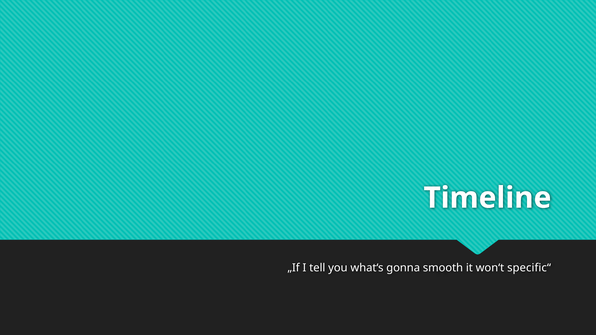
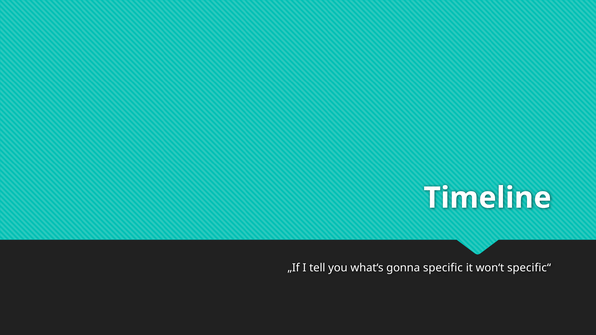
smooth: smooth -> specific (443, 268)
